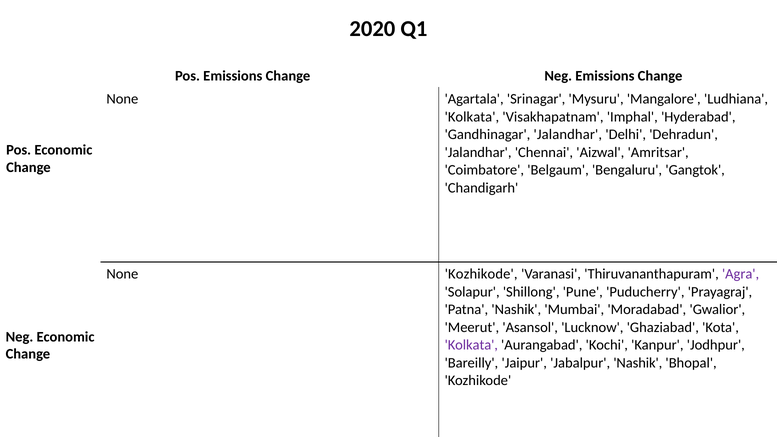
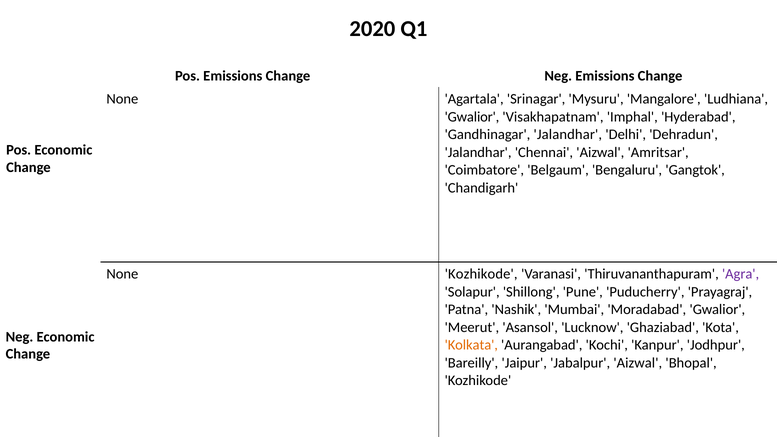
Kolkata: Kolkata -> Gwalior (472, 117)
Kolkata colour: purple -> orange (471, 345)
Jabalpur Nashik: Nashik -> Aizwal (638, 363)
